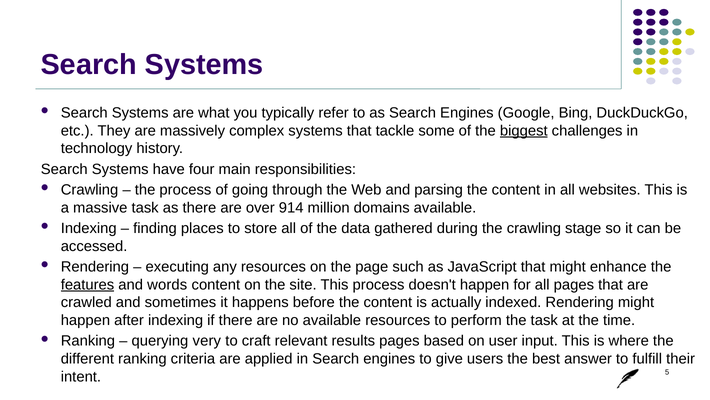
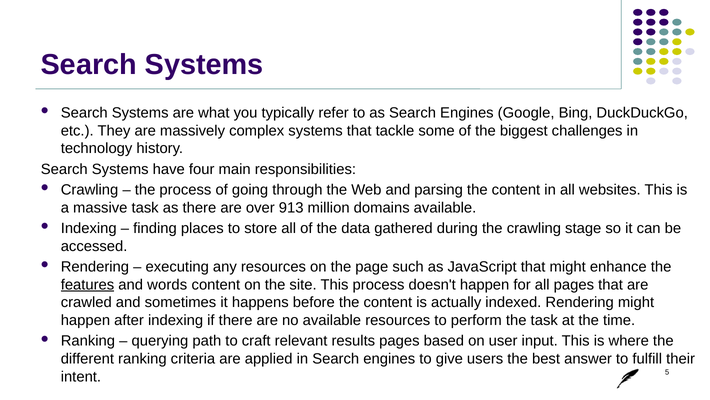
biggest underline: present -> none (524, 130)
914: 914 -> 913 (291, 207)
very: very -> path (207, 341)
